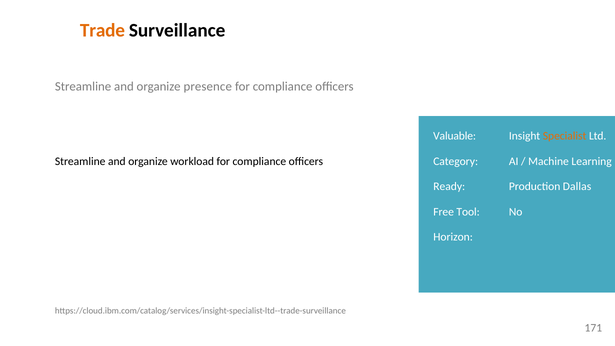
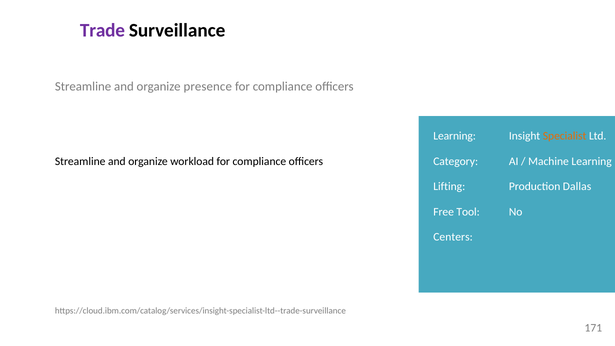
Trade colour: orange -> purple (102, 30)
Valuable: Valuable -> Learning (455, 136)
Ready: Ready -> Lifting (449, 187)
Horizon: Horizon -> Centers (453, 237)
